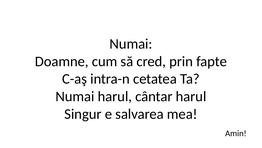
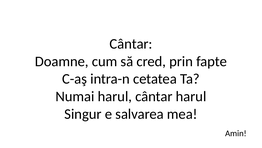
Numai: Numai -> Cântar (131, 44)
